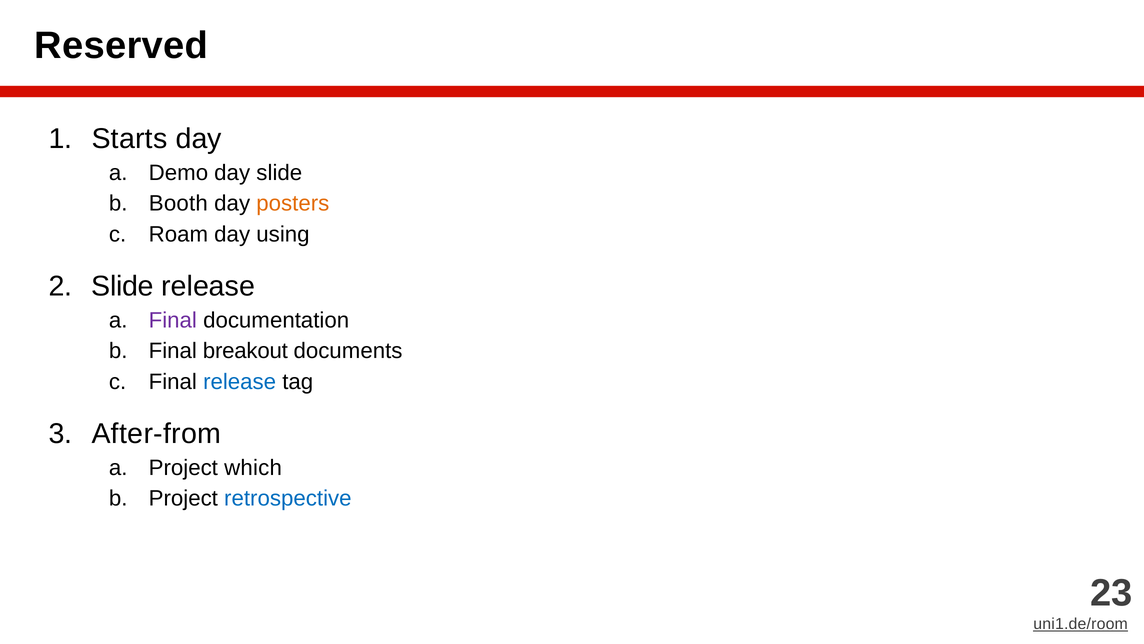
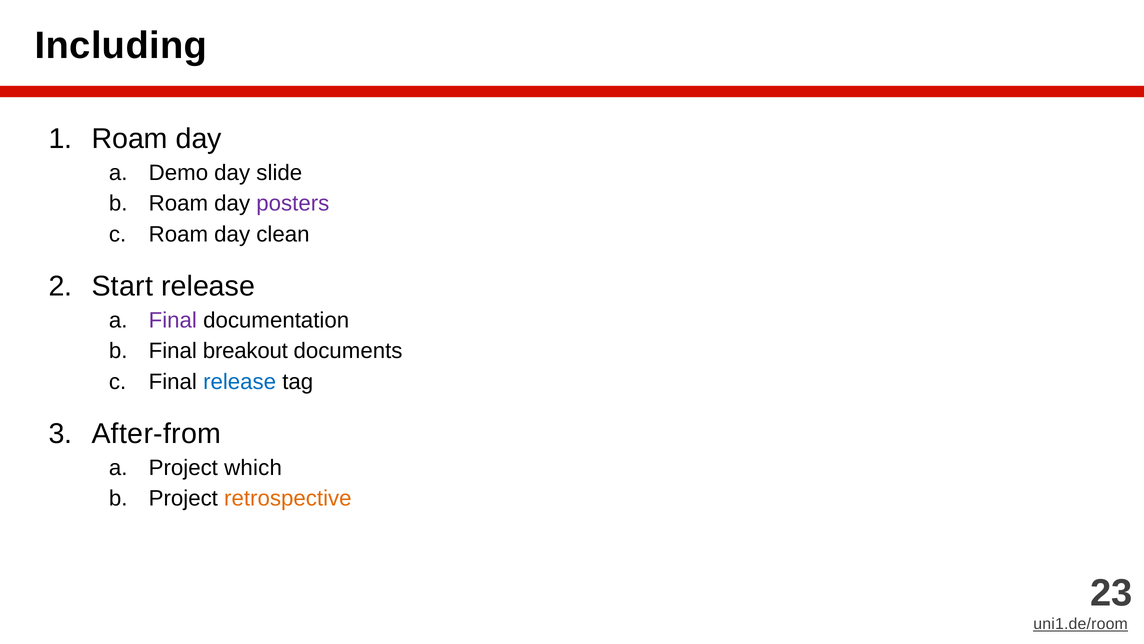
Reserved: Reserved -> Including (121, 46)
Starts: Starts -> Roam (130, 139)
Booth: Booth -> Roam (178, 203)
posters colour: orange -> purple (293, 203)
using: using -> clean (283, 234)
Slide: Slide -> Start (122, 286)
retrospective colour: blue -> orange (288, 498)
